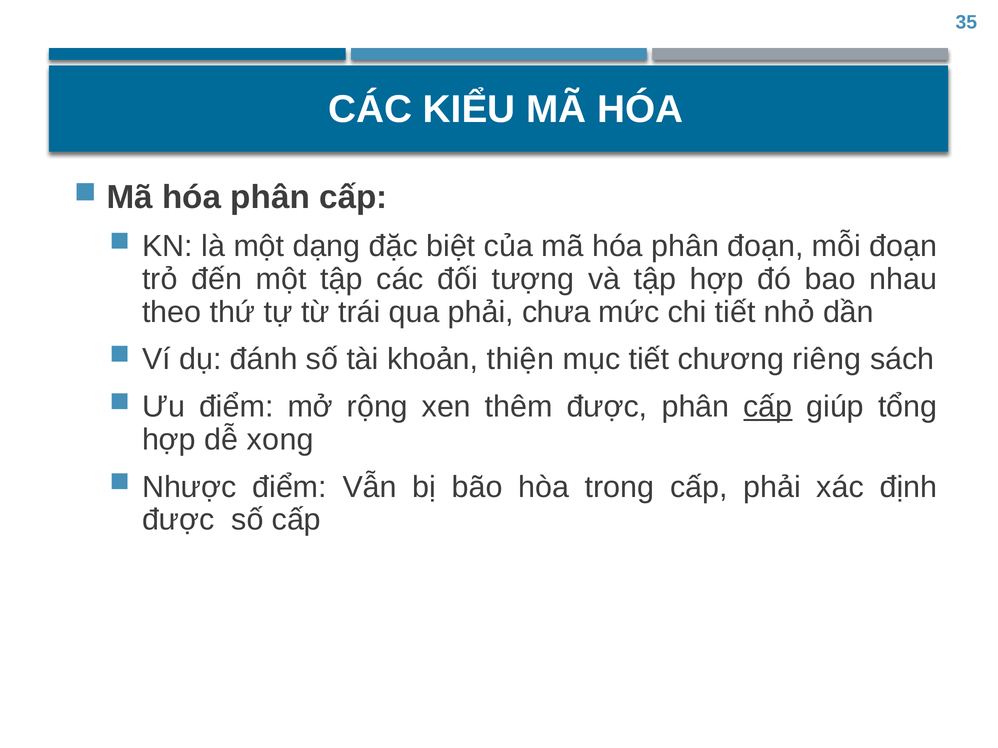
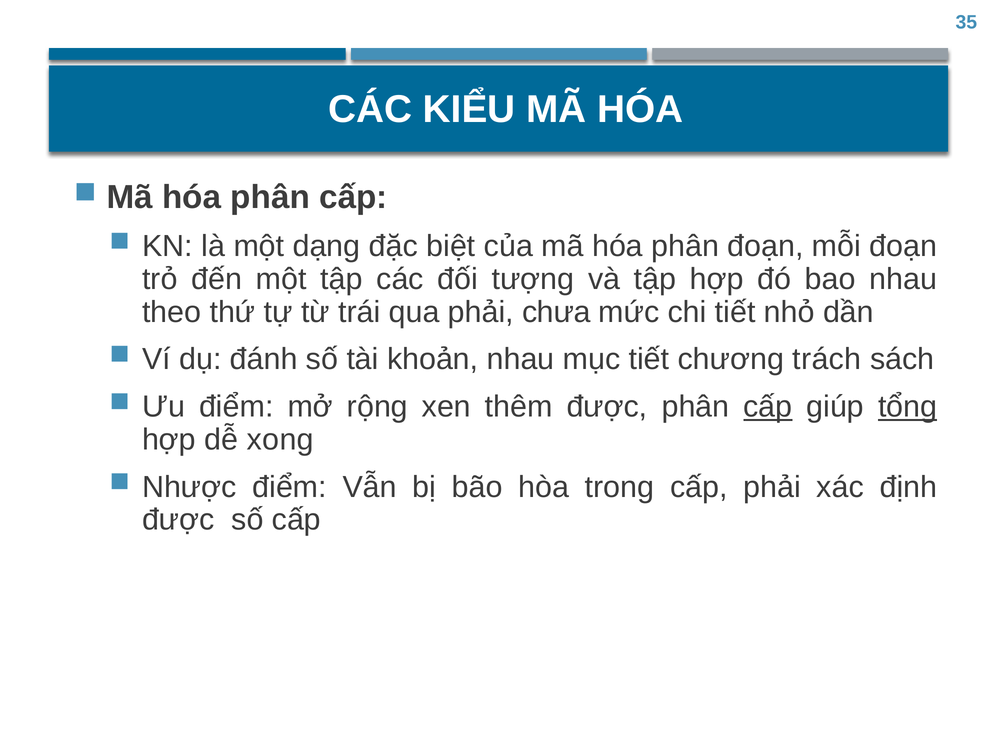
khoản thiện: thiện -> nhau (521, 360)
riêng: riêng -> trách (827, 360)
tổng underline: none -> present (908, 407)
